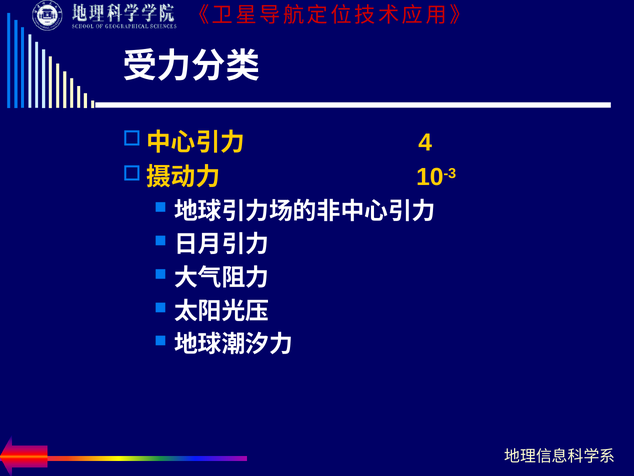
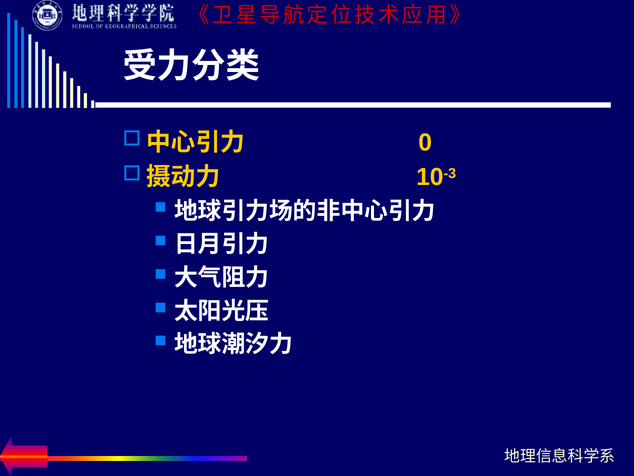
4: 4 -> 0 (425, 143)
